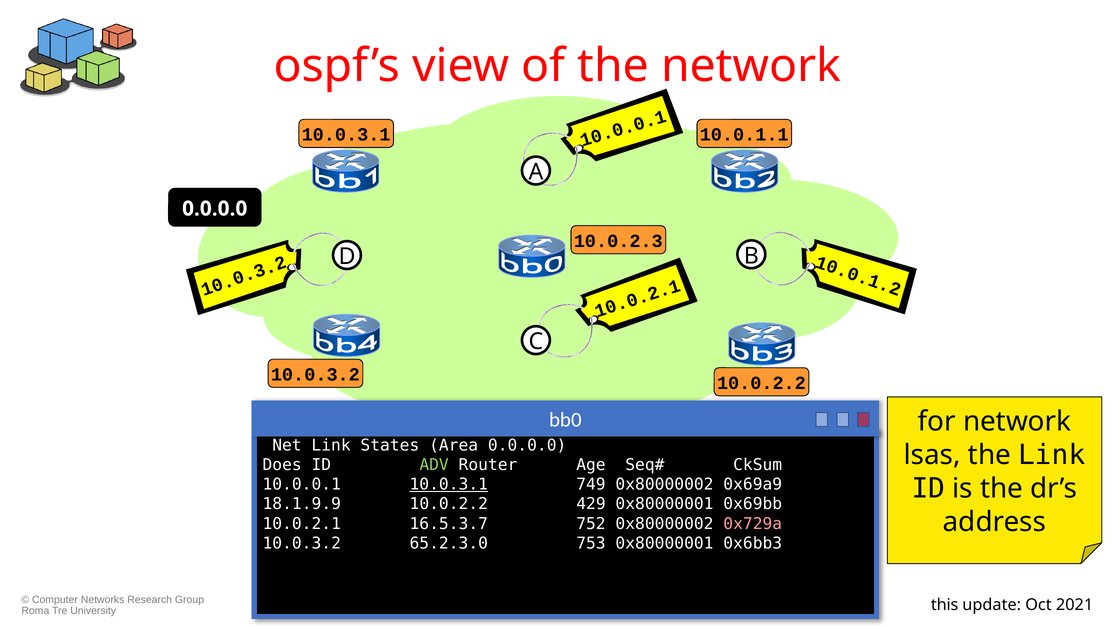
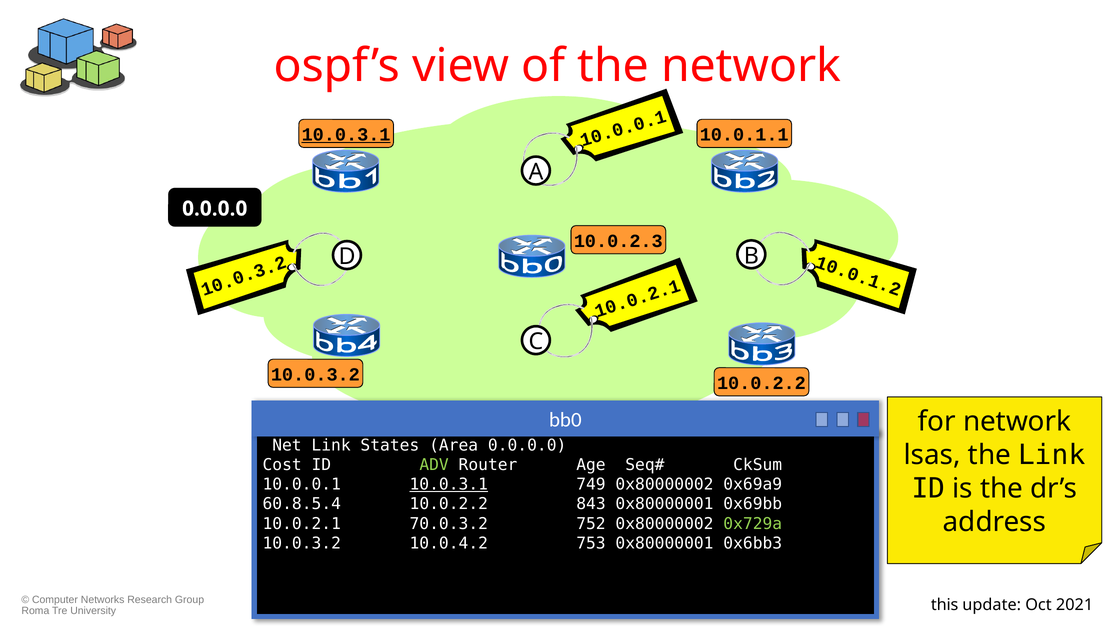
10.0.3.1 underline: none -> present (346, 135)
Does: Does -> Cost (282, 465)
18.1.9.9: 18.1.9.9 -> 60.8.5.4 (302, 504)
429: 429 -> 843 (591, 504)
16.5.3.7: 16.5.3.7 -> 70.0.3.2 (449, 524)
0x729a colour: pink -> light green (753, 524)
65.2.3.0: 65.2.3.0 -> 10.0.4.2 (449, 543)
